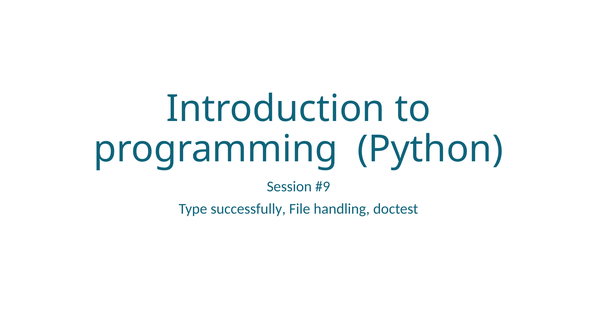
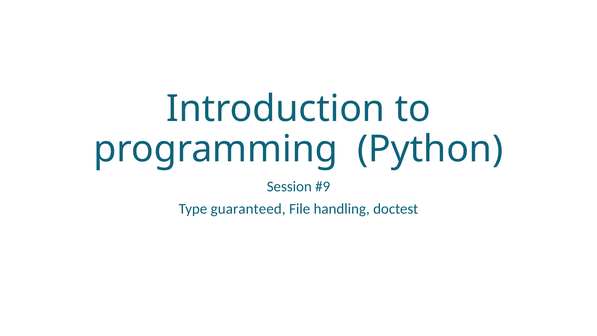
successfully: successfully -> guaranteed (248, 209)
